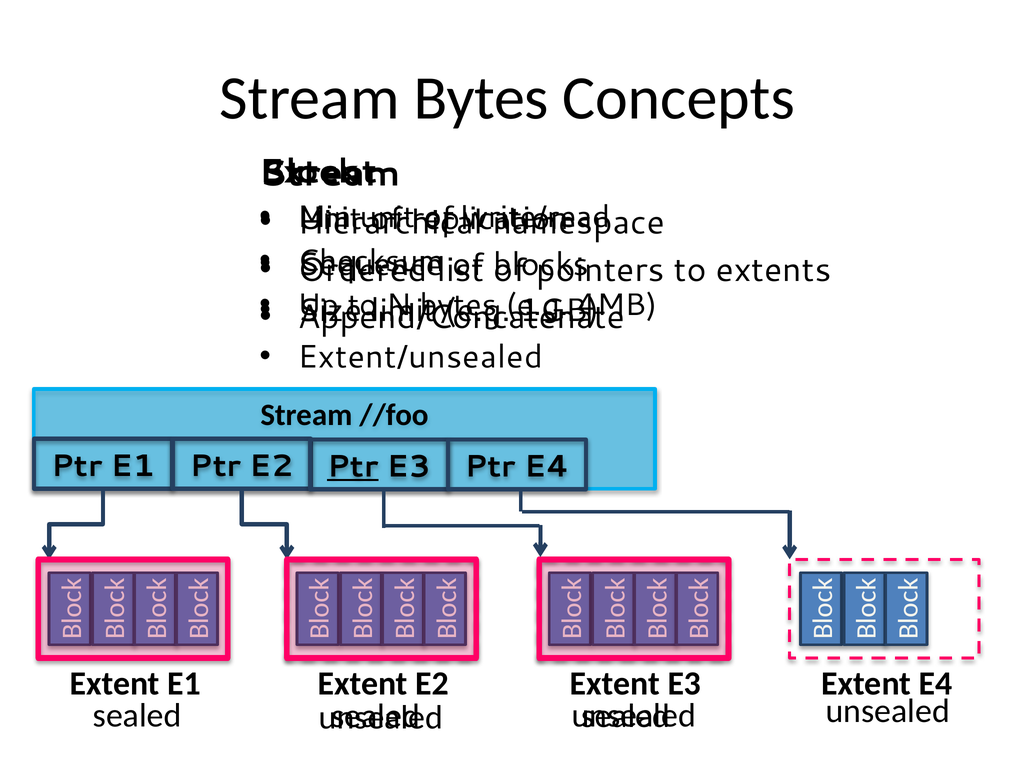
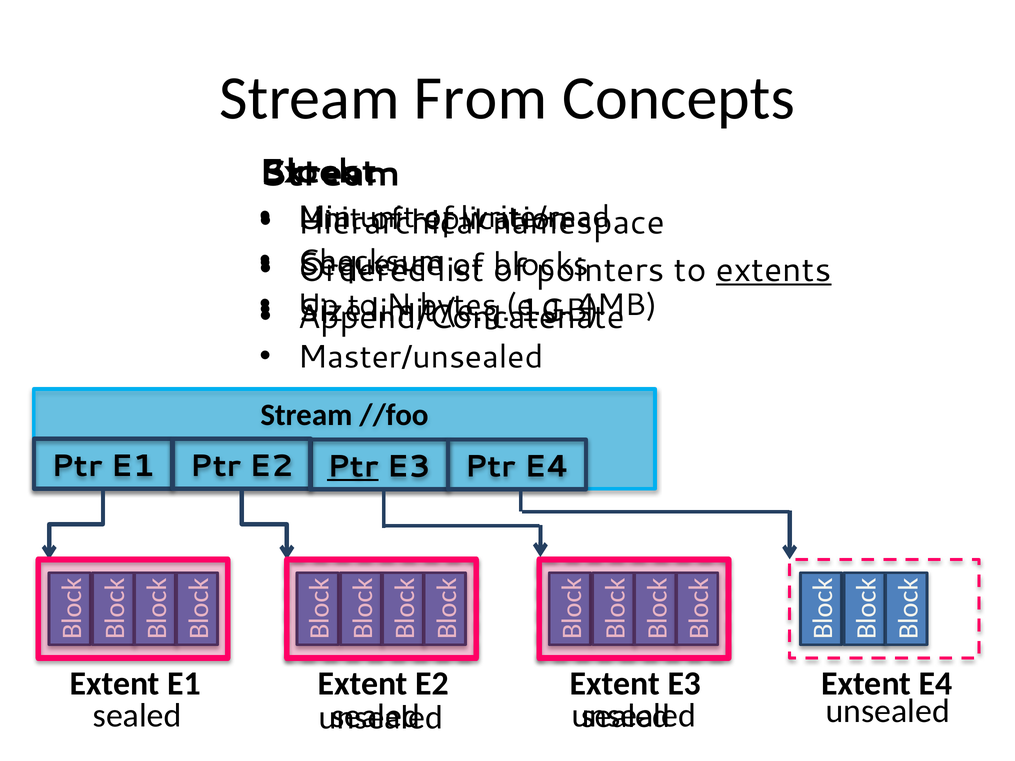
Stream Bytes: Bytes -> From (481, 98)
extents underline: none -> present (774, 270)
Extent/unsealed: Extent/unsealed -> Master/unsealed (421, 357)
